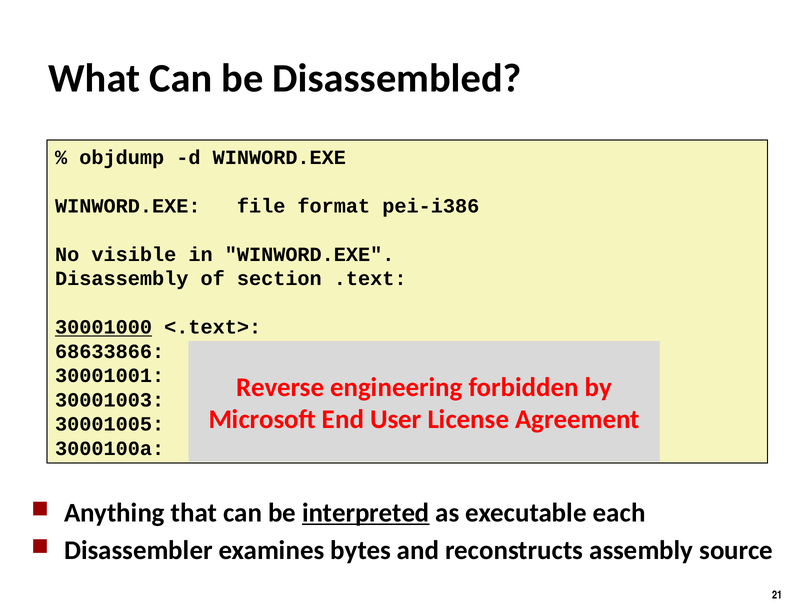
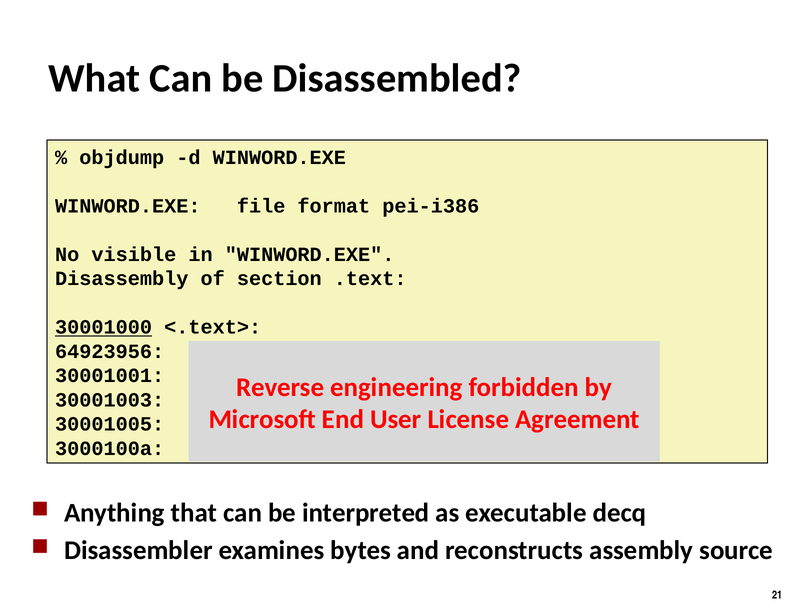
68633866: 68633866 -> 64923956 (110, 351)
interpreted underline: present -> none (366, 513)
each: each -> decq (619, 513)
